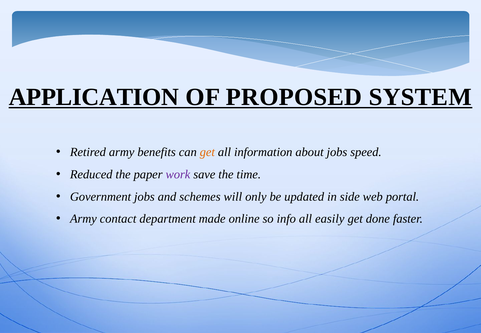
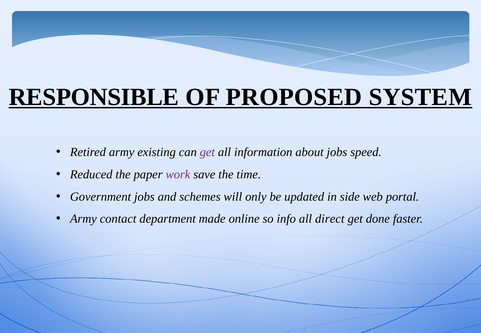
APPLICATION: APPLICATION -> RESPONSIBLE (94, 97)
benefits: benefits -> existing (157, 152)
get colour: orange -> purple (207, 152)
easily: easily -> direct (330, 219)
